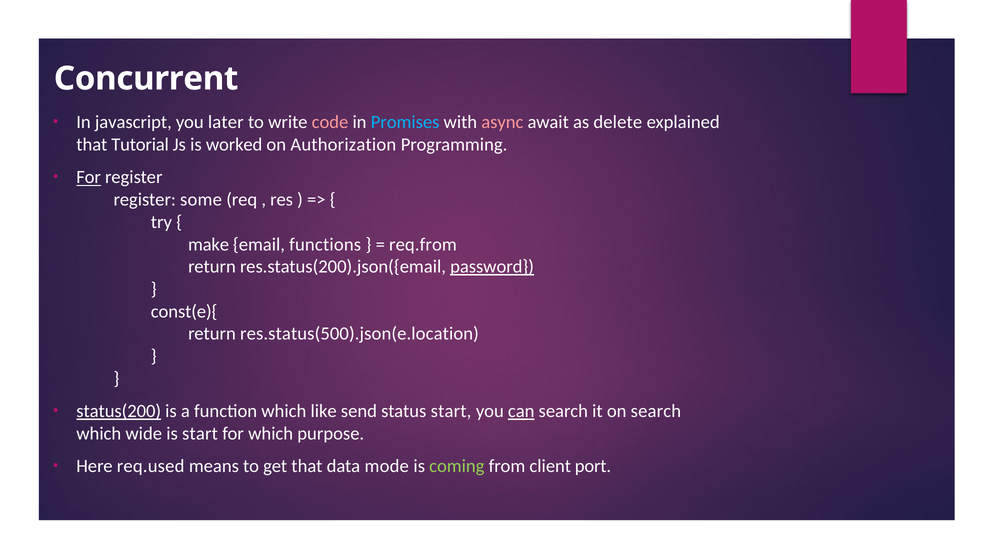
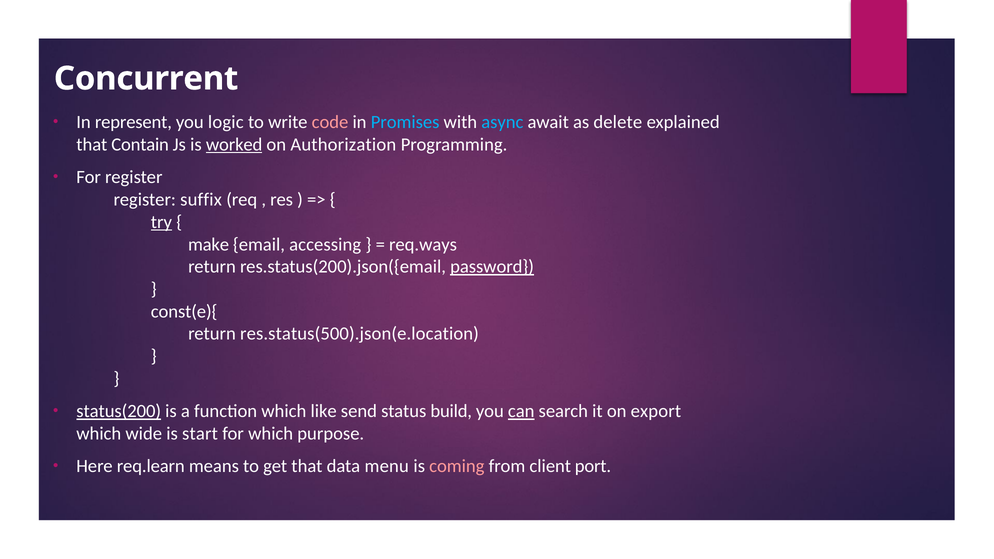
javascript: javascript -> represent (133, 122)
later: later -> logic (226, 122)
async colour: pink -> light blue (502, 122)
Tutorial: Tutorial -> Contain (140, 145)
worked underline: none -> present (234, 145)
For underline: present -> none (89, 177)
some: some -> suffix (201, 200)
try underline: none -> present (161, 222)
functions: functions -> accessing (325, 244)
req.from: req.from -> req.ways (423, 244)
status start: start -> build (451, 411)
on search: search -> export (656, 411)
req.used: req.used -> req.learn (151, 466)
mode: mode -> menu (387, 466)
coming colour: light green -> pink (457, 466)
